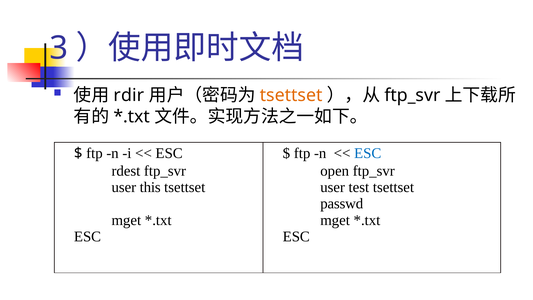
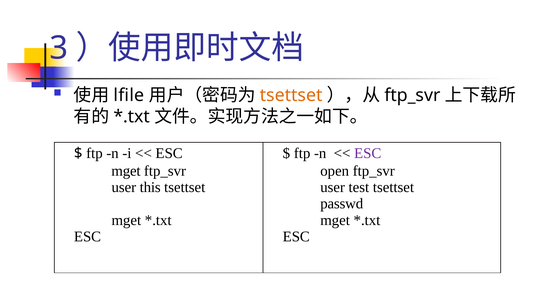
rdir: rdir -> lfile (129, 95)
ESC colour: blue -> purple (368, 153)
rdest: rdest -> mget (126, 171)
